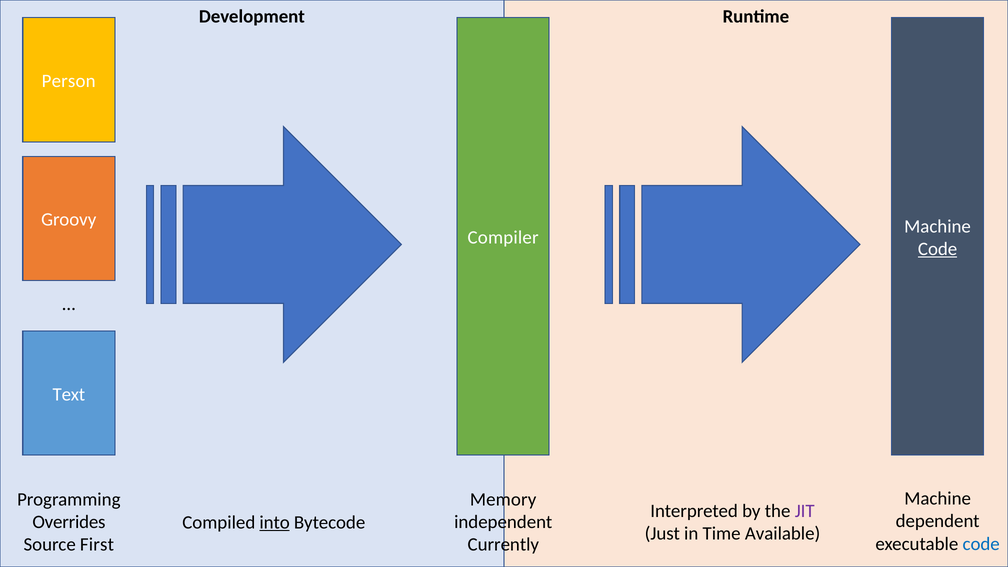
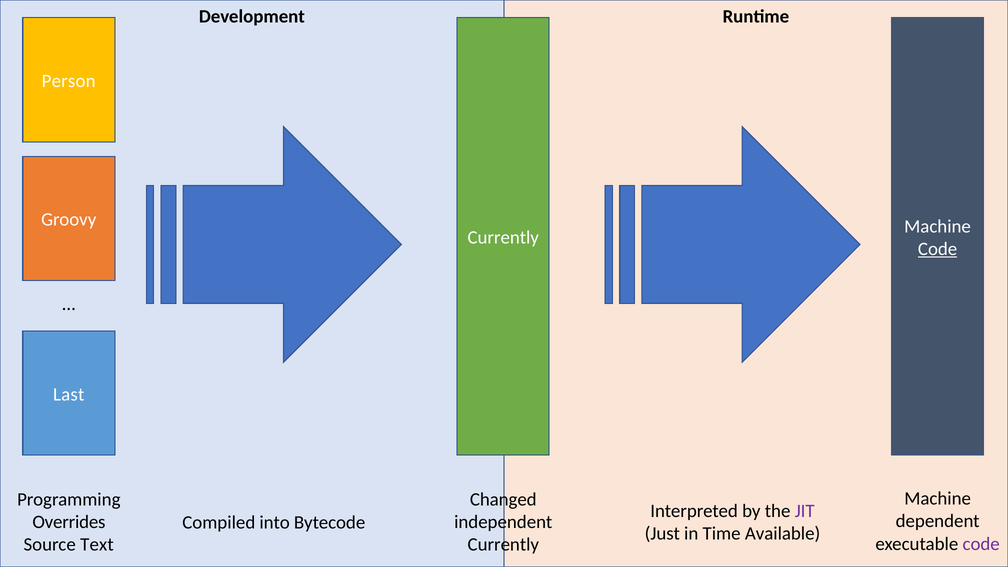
Compiler: Compiler -> Currently (503, 238)
Text: Text -> Last (69, 394)
Memory: Memory -> Changed (503, 499)
into underline: present -> none (275, 522)
code colour: blue -> purple (981, 544)
First: First -> Text (97, 545)
